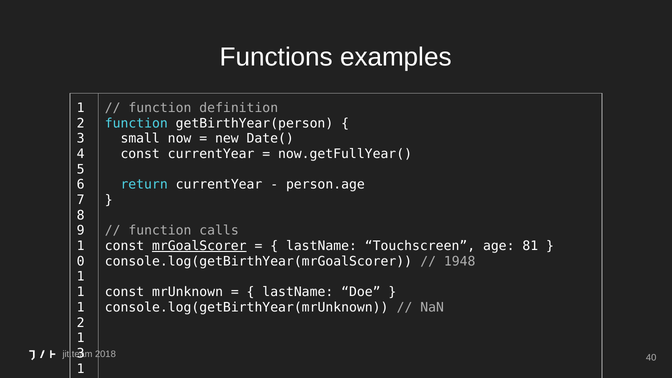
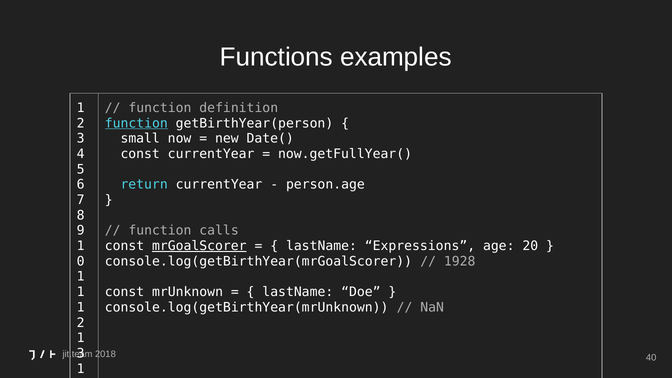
function underline: none -> present (136, 123)
Touchscreen: Touchscreen -> Expressions (420, 246)
81: 81 -> 20 (530, 246)
1948: 1948 -> 1928 (460, 261)
